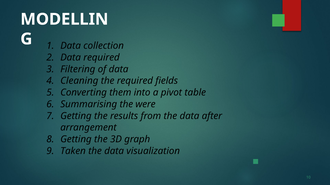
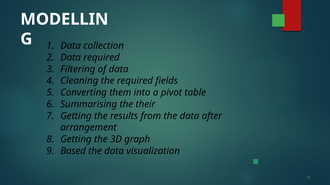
were: were -> their (145, 105)
Taken: Taken -> Based (73, 151)
